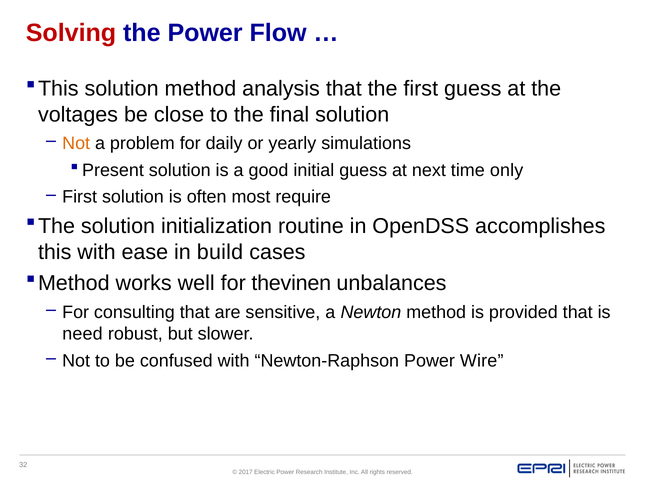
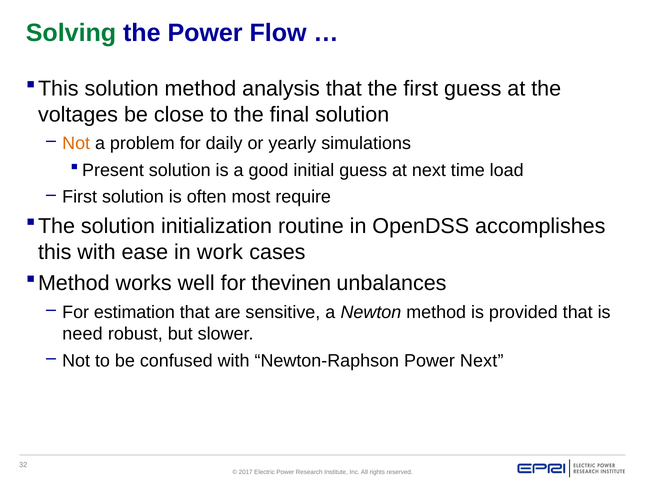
Solving colour: red -> green (71, 33)
only: only -> load (507, 170)
build: build -> work (220, 252)
consulting: consulting -> estimation (134, 312)
Power Wire: Wire -> Next (482, 360)
